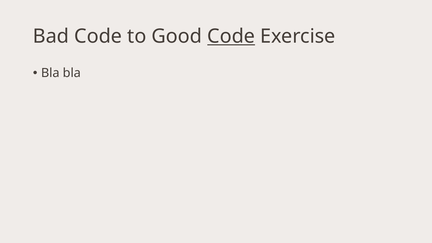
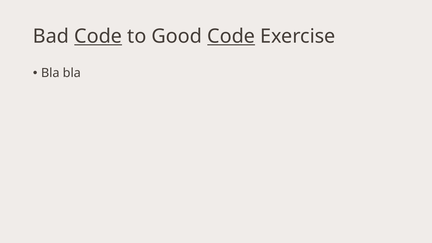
Code underline: none -> present (98, 36)
